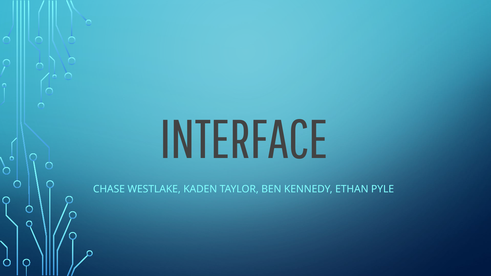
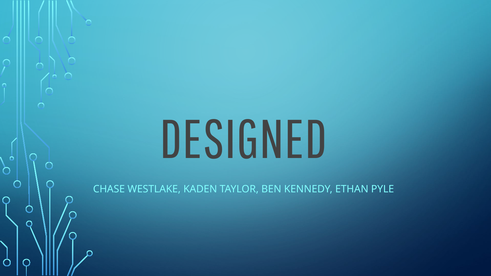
INTERFACE: INTERFACE -> DESIGNED (243, 140)
